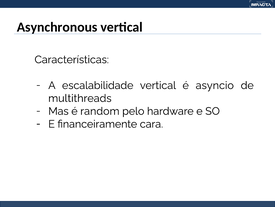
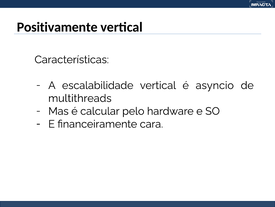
Asynchronous: Asynchronous -> Positivamente (57, 27)
random: random -> calcular (100, 111)
